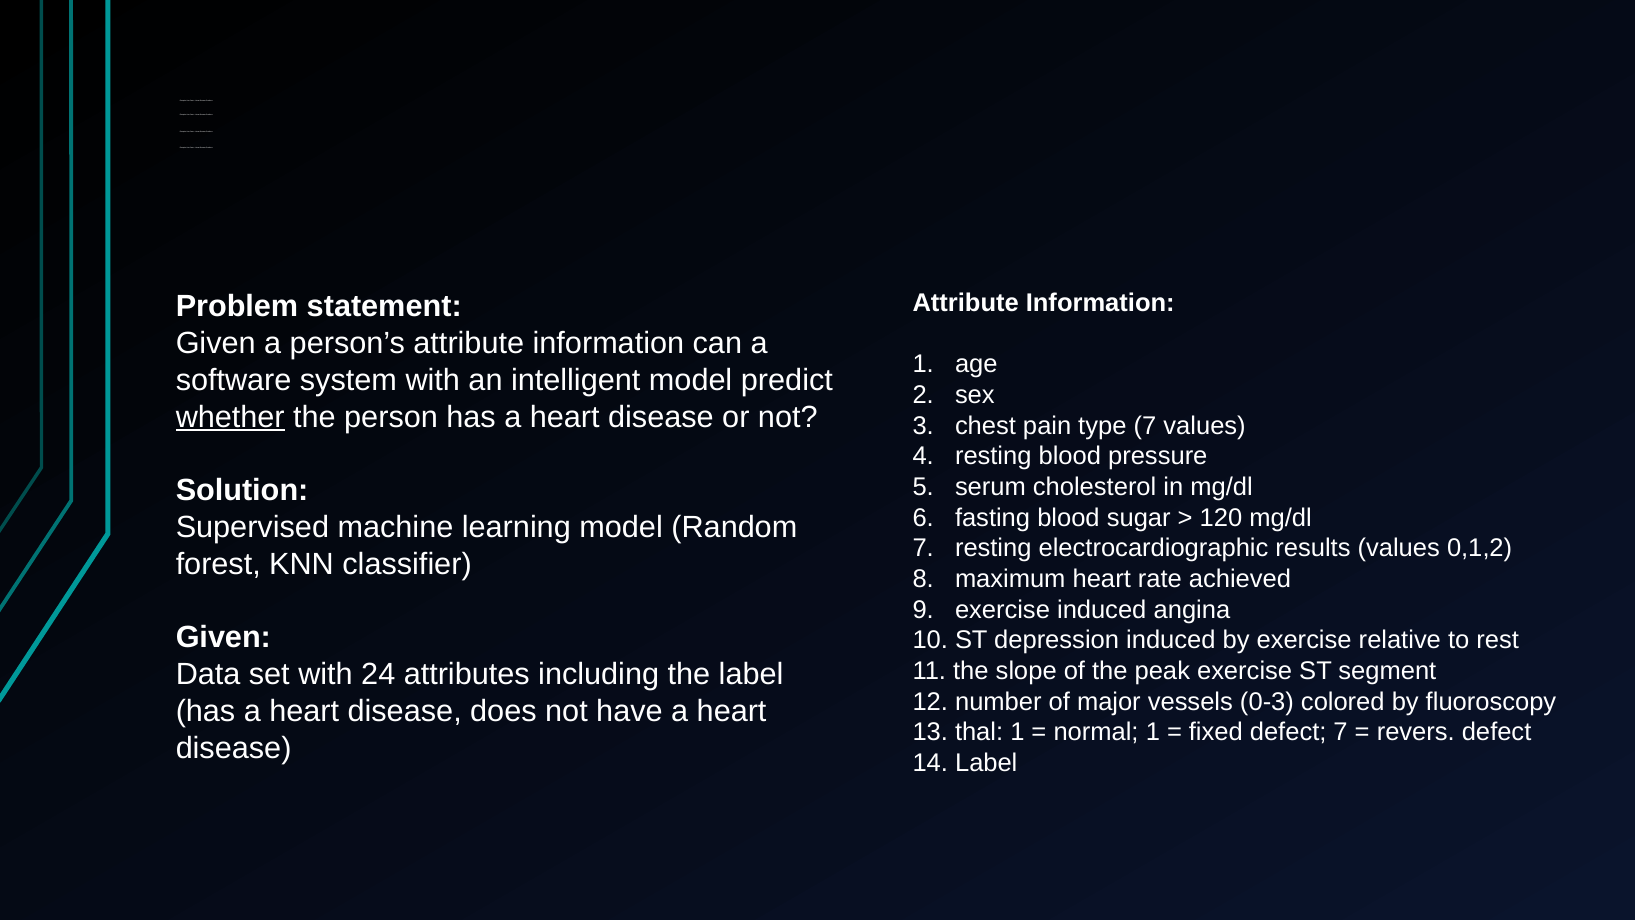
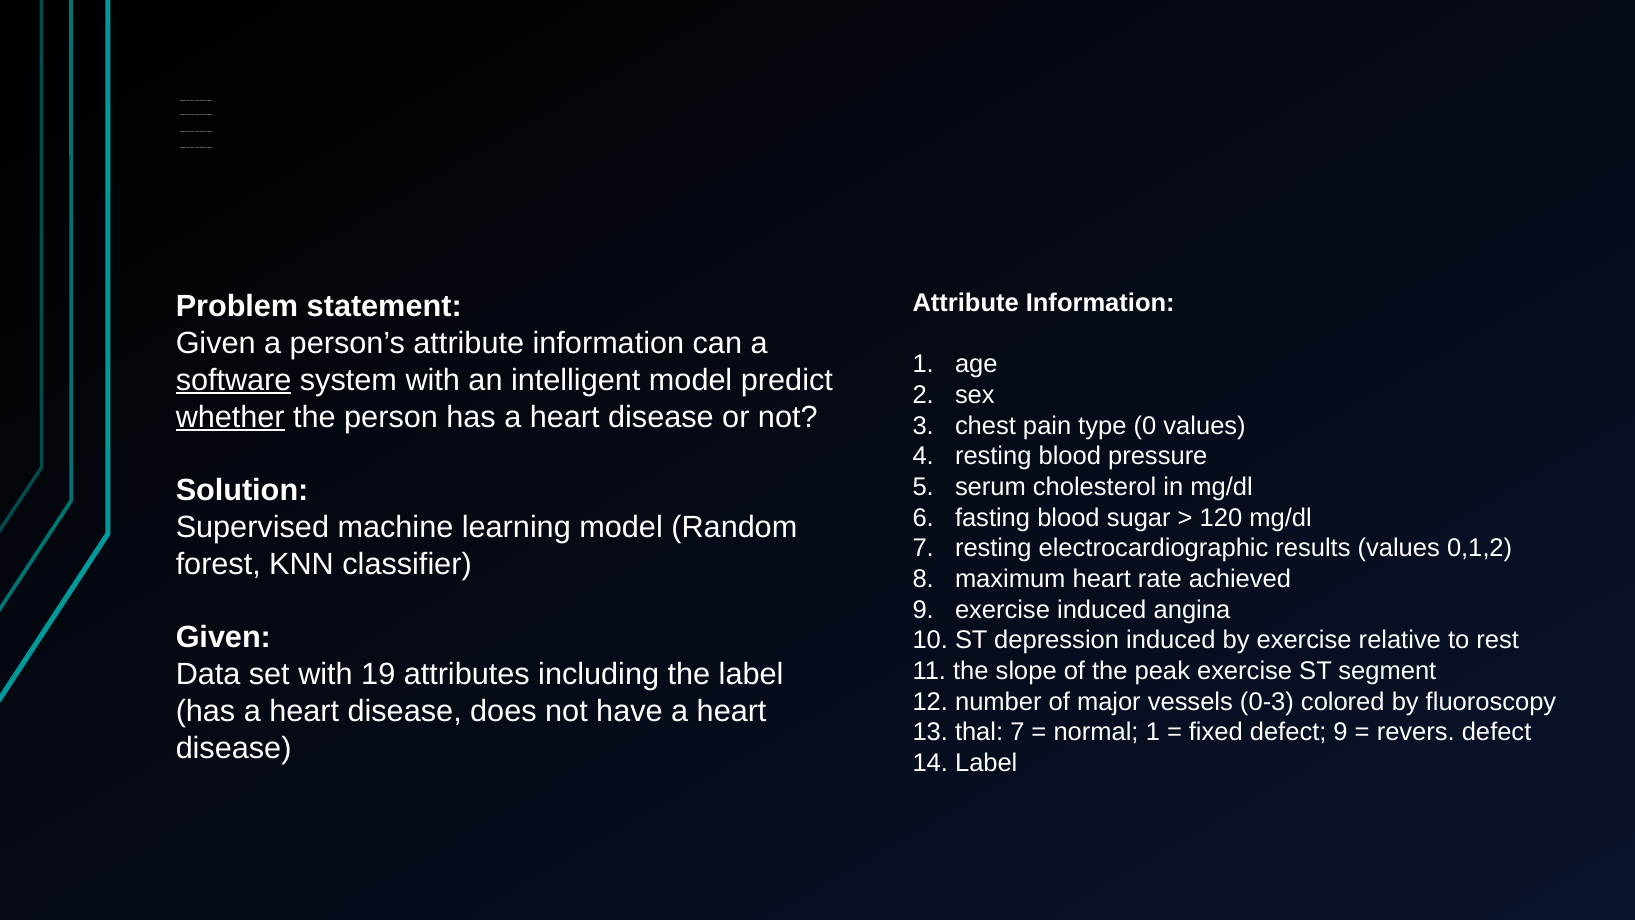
software underline: none -> present (234, 380)
type 7: 7 -> 0 (1145, 426)
24: 24 -> 19 (378, 675)
thal 1: 1 -> 7 (1017, 732)
defect 7: 7 -> 9 (1341, 732)
